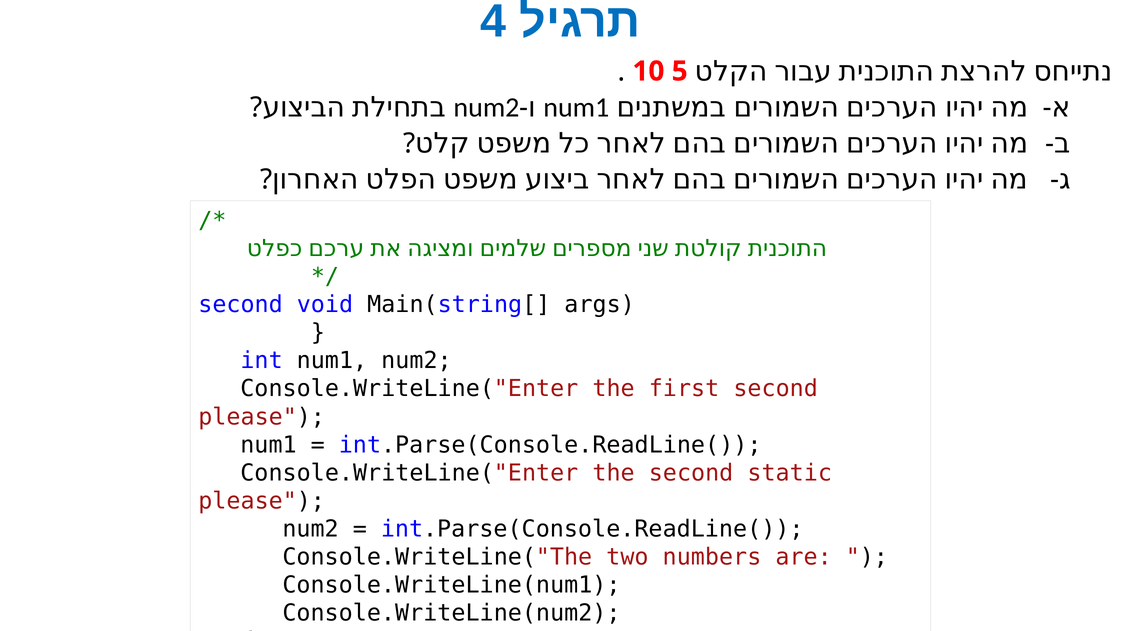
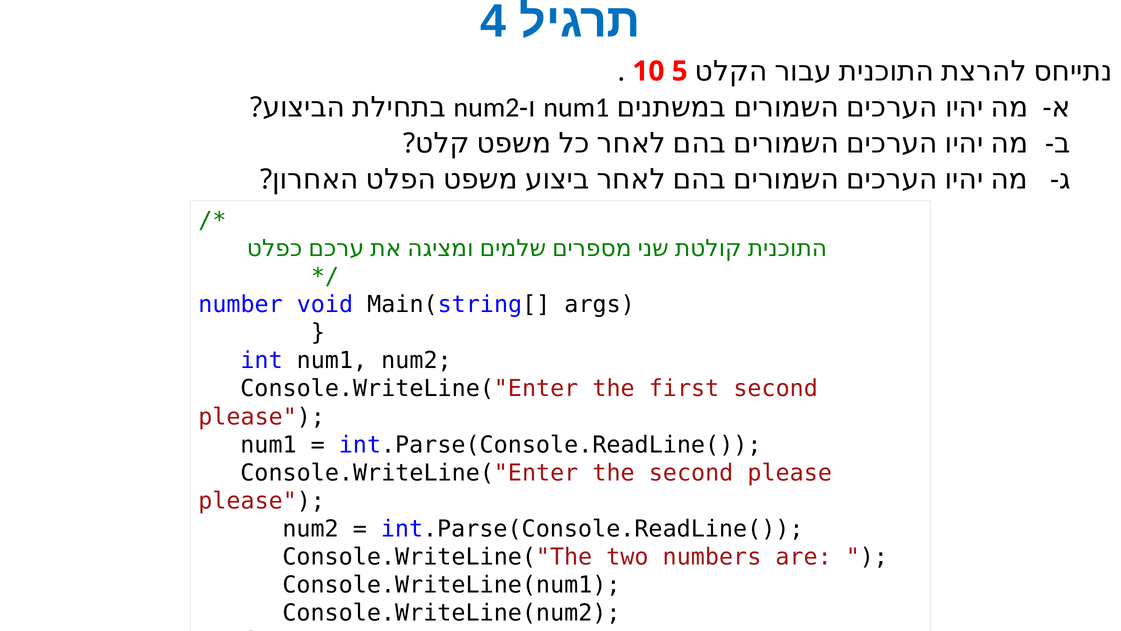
second: second -> number (241, 304)
the second static: static -> please (790, 473)
